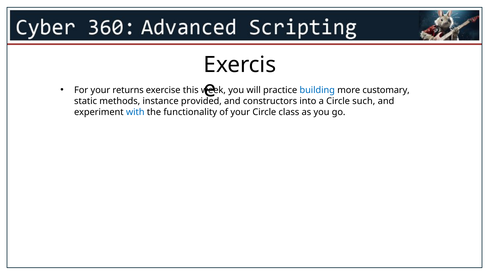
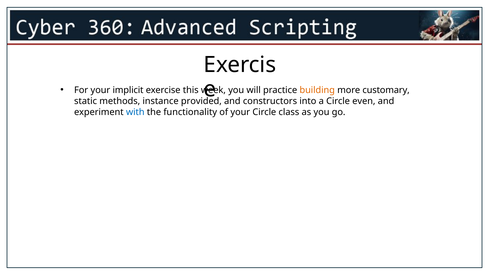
returns: returns -> implicit (128, 90)
building colour: blue -> orange (317, 90)
such: such -> even (364, 101)
